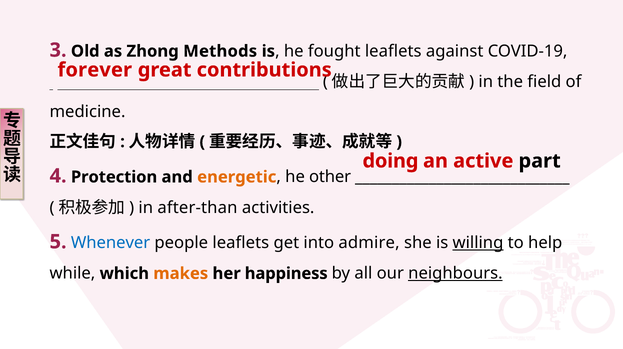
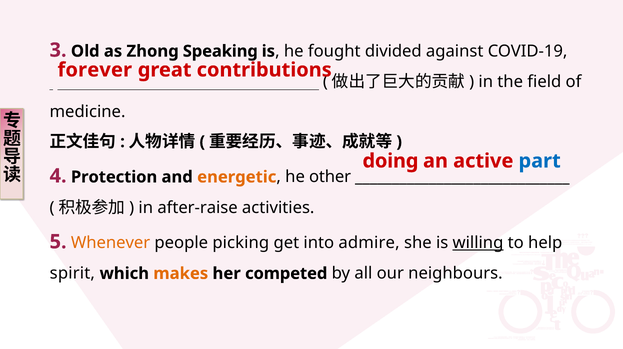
Methods: Methods -> Speaking (220, 51)
fought leaflets: leaflets -> divided (393, 51)
part colour: black -> blue (540, 161)
after-than: after-than -> after-raise (198, 208)
Whenever colour: blue -> orange (111, 243)
people leaflets: leaflets -> picking (241, 243)
while: while -> spirit (72, 274)
happiness: happiness -> competed (286, 274)
neighbours underline: present -> none (455, 274)
